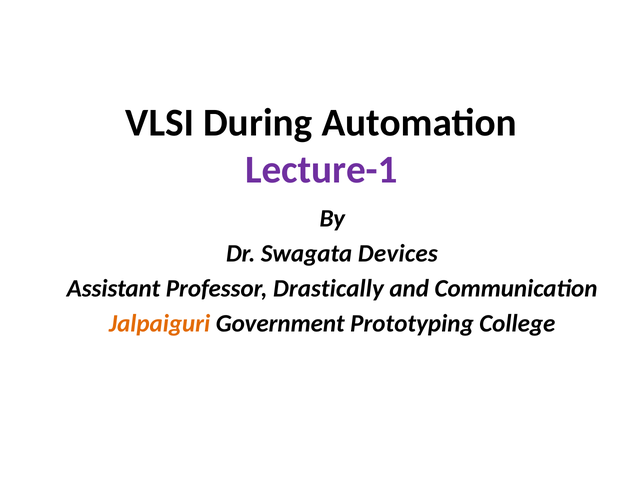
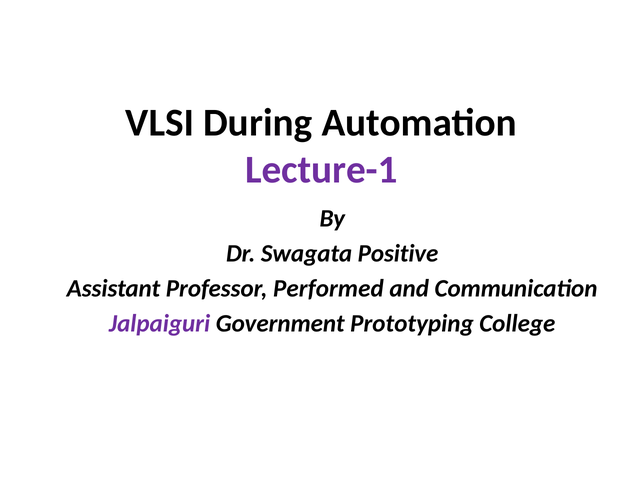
Devices: Devices -> Positive (398, 253)
Drastically: Drastically -> Performed (328, 288)
Jalpaiguri colour: orange -> purple (160, 323)
